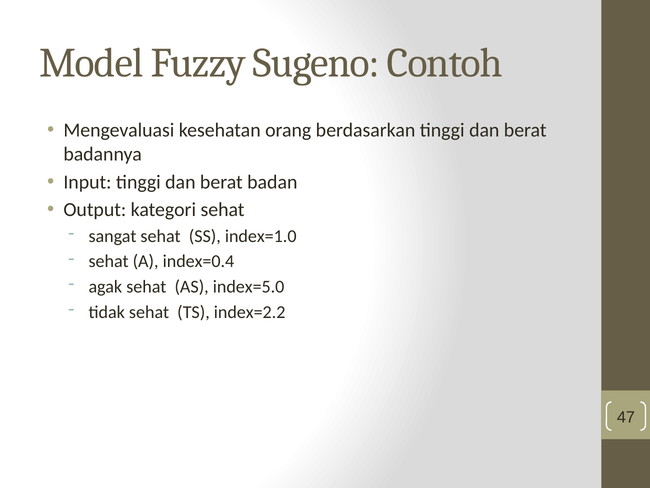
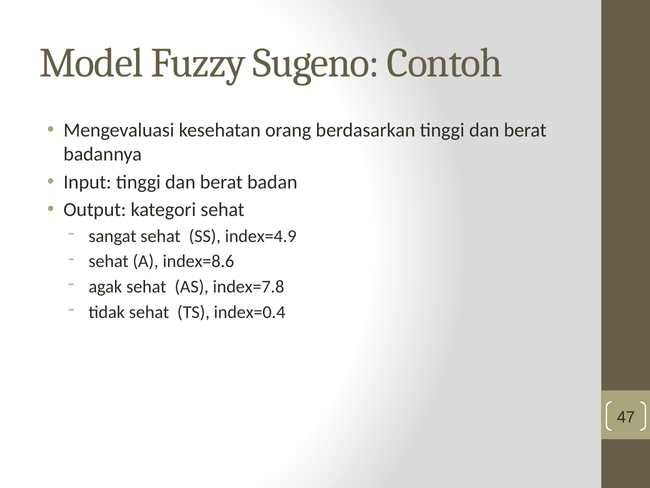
index=1.0: index=1.0 -> index=4.9 (261, 236)
index=0.4: index=0.4 -> index=8.6 (198, 261)
index=5.0: index=5.0 -> index=7.8 (249, 287)
index=2.2: index=2.2 -> index=0.4 (250, 312)
